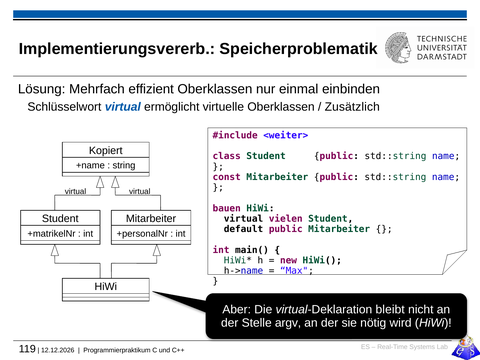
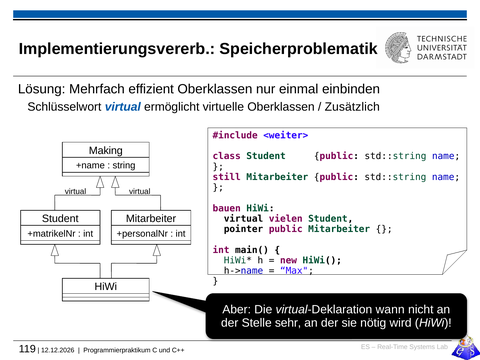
Kopiert: Kopiert -> Making (106, 150)
const: const -> still (227, 177)
default: default -> pointer (244, 229)
bleibt: bleibt -> wann (390, 309)
argv: argv -> sehr (288, 323)
